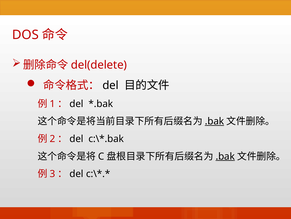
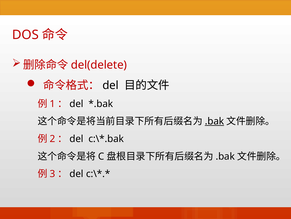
.bak underline: present -> none (225, 156)
